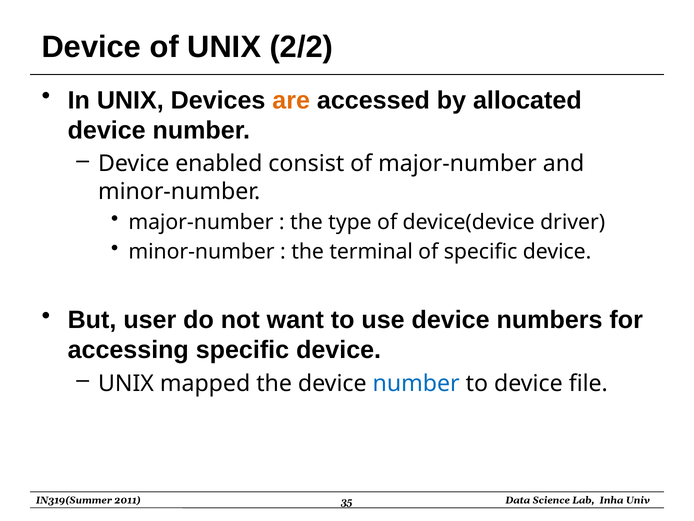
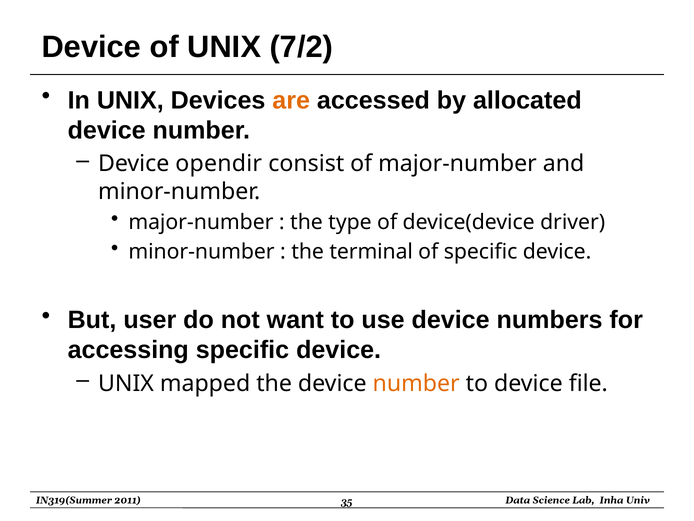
2/2: 2/2 -> 7/2 (301, 47)
enabled: enabled -> opendir (219, 164)
number colour: blue -> orange (416, 383)
